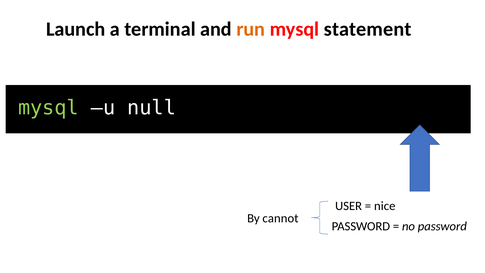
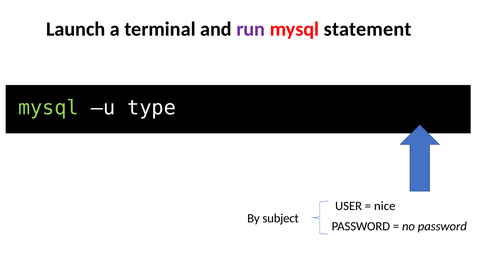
run colour: orange -> purple (251, 29)
null: null -> type (152, 108)
cannot: cannot -> subject (281, 218)
